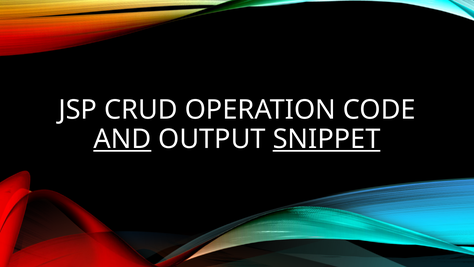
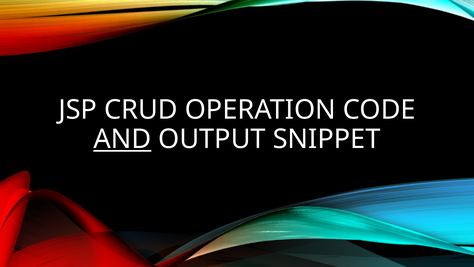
SNIPPET underline: present -> none (327, 139)
